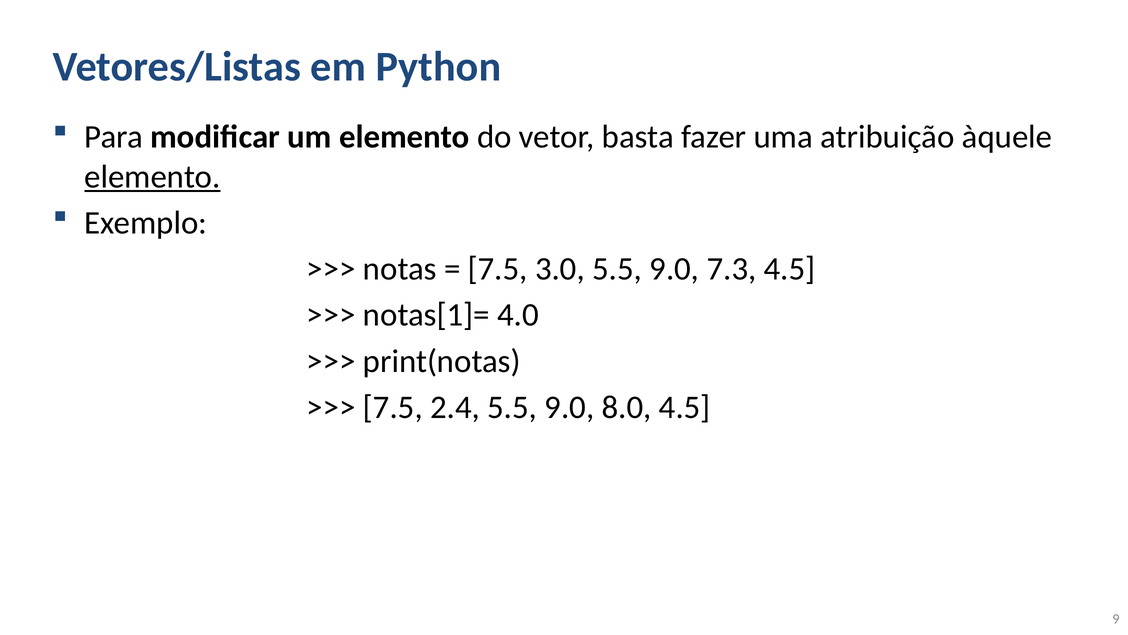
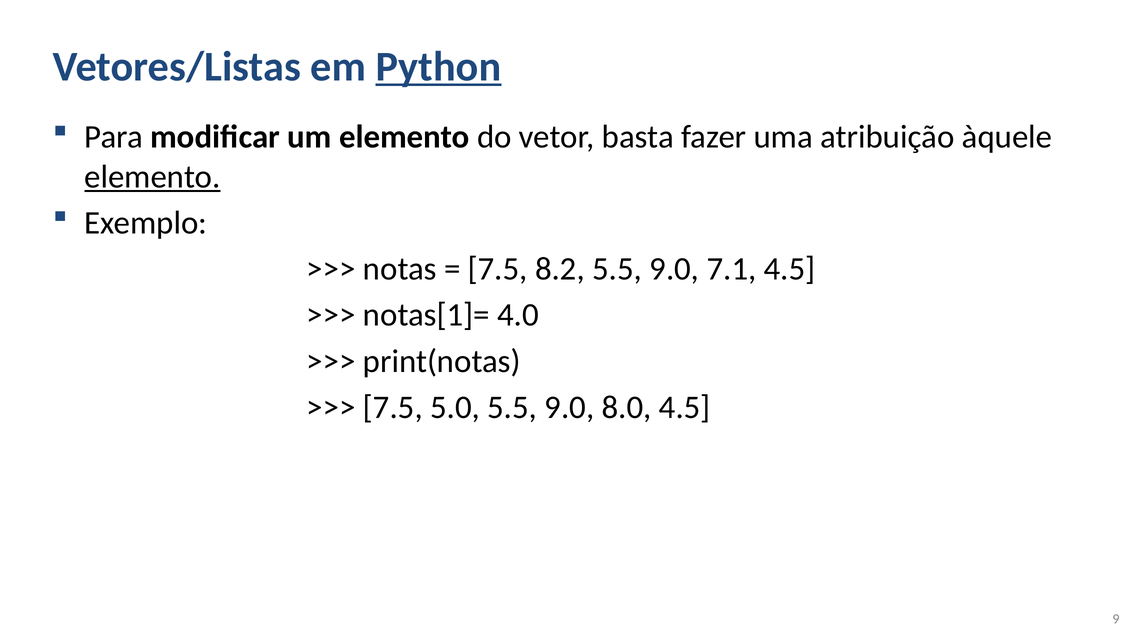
Python underline: none -> present (438, 67)
3.0: 3.0 -> 8.2 (560, 269)
7.3: 7.3 -> 7.1 (731, 269)
2.4: 2.4 -> 5.0 (455, 407)
